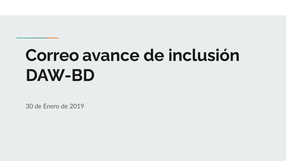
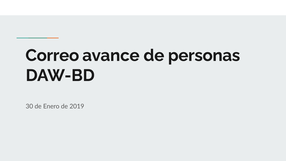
inclusión: inclusión -> personas (204, 55)
